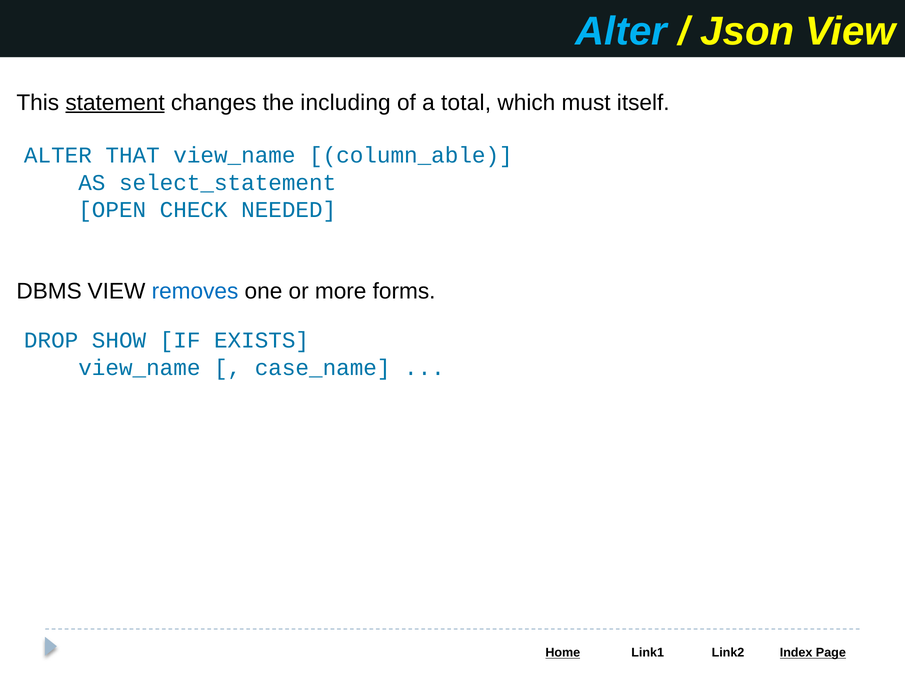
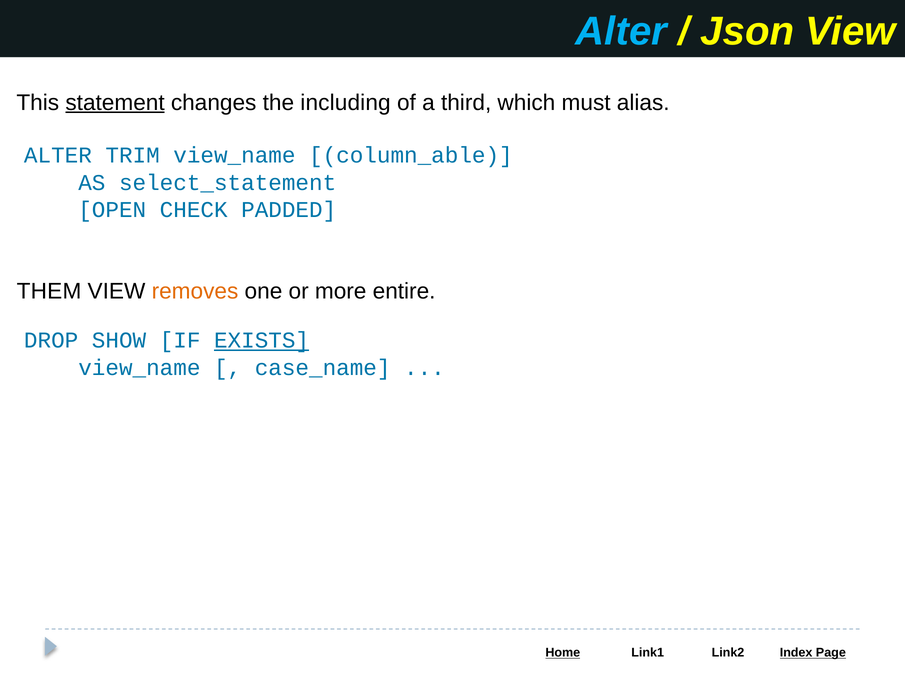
total: total -> third (466, 103)
itself: itself -> alias (643, 103)
THAT: THAT -> TRIM (133, 155)
NEEDED: NEEDED -> PADDED (289, 210)
DBMS: DBMS -> THEM (49, 291)
removes colour: blue -> orange (195, 291)
forms: forms -> entire (404, 291)
EXISTS underline: none -> present (262, 340)
